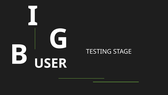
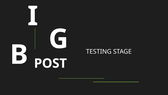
USER: USER -> POST (50, 63)
